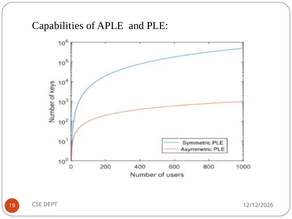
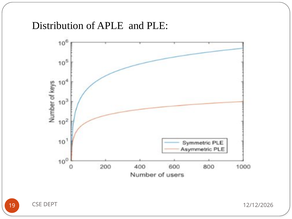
Capabilities: Capabilities -> Distribution (58, 26)
